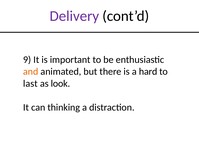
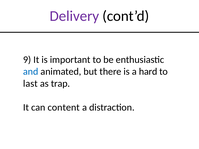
and colour: orange -> blue (31, 72)
look: look -> trap (60, 84)
thinking: thinking -> content (64, 107)
